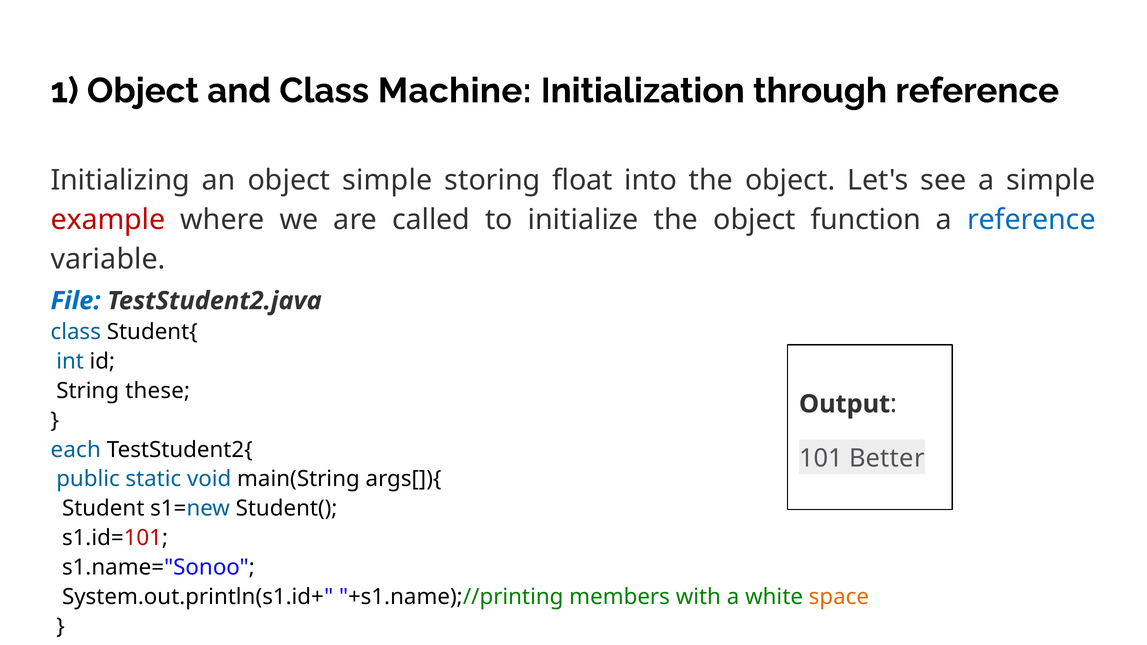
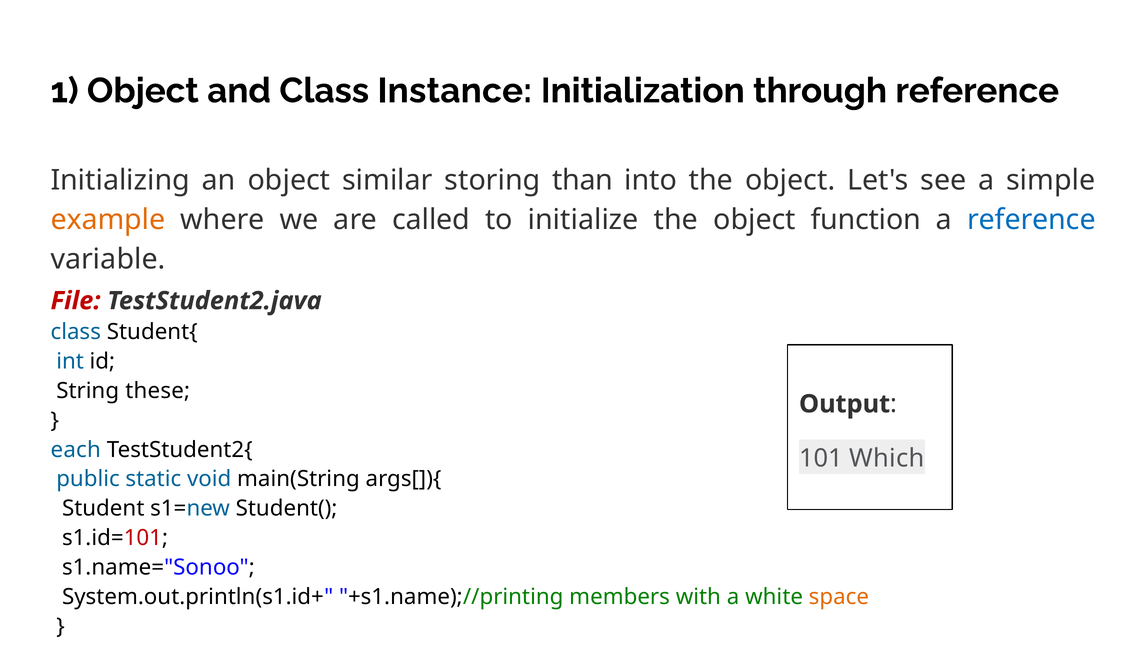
Machine: Machine -> Instance (455, 91)
object simple: simple -> similar (387, 180)
float: float -> than (583, 180)
example colour: red -> orange (108, 220)
File colour: blue -> red (76, 301)
Better: Better -> Which (887, 458)
